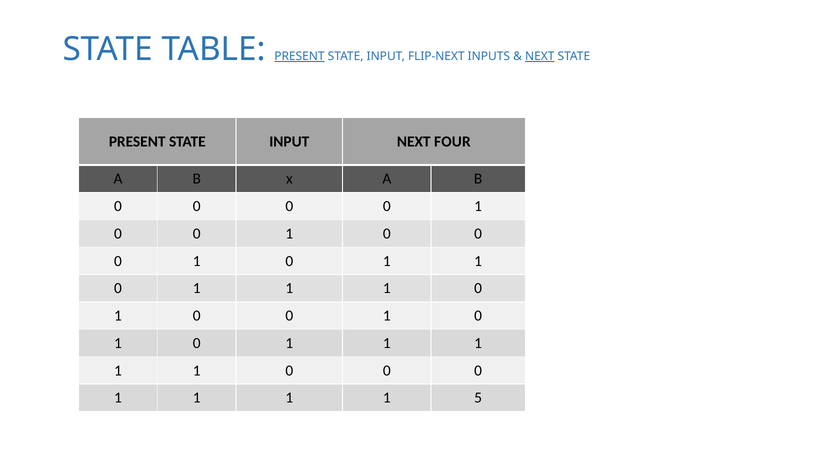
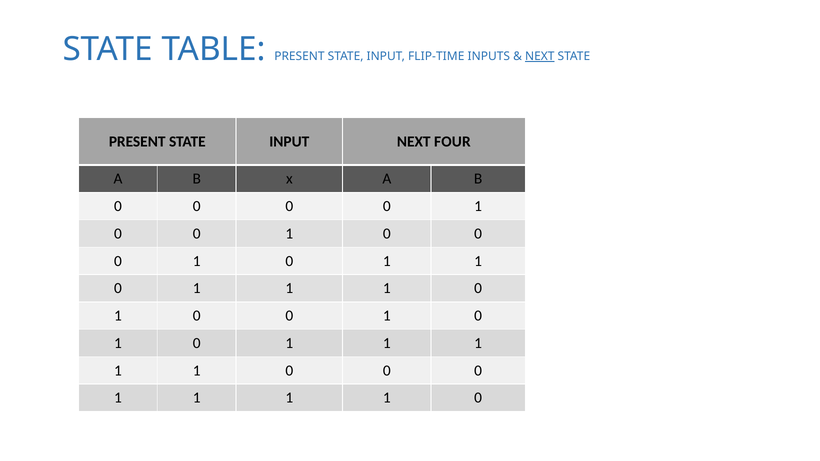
PRESENT underline: present -> none (299, 56)
FLIP-NEXT: FLIP-NEXT -> FLIP-TIME (436, 56)
5: 5 -> 0 (478, 398)
